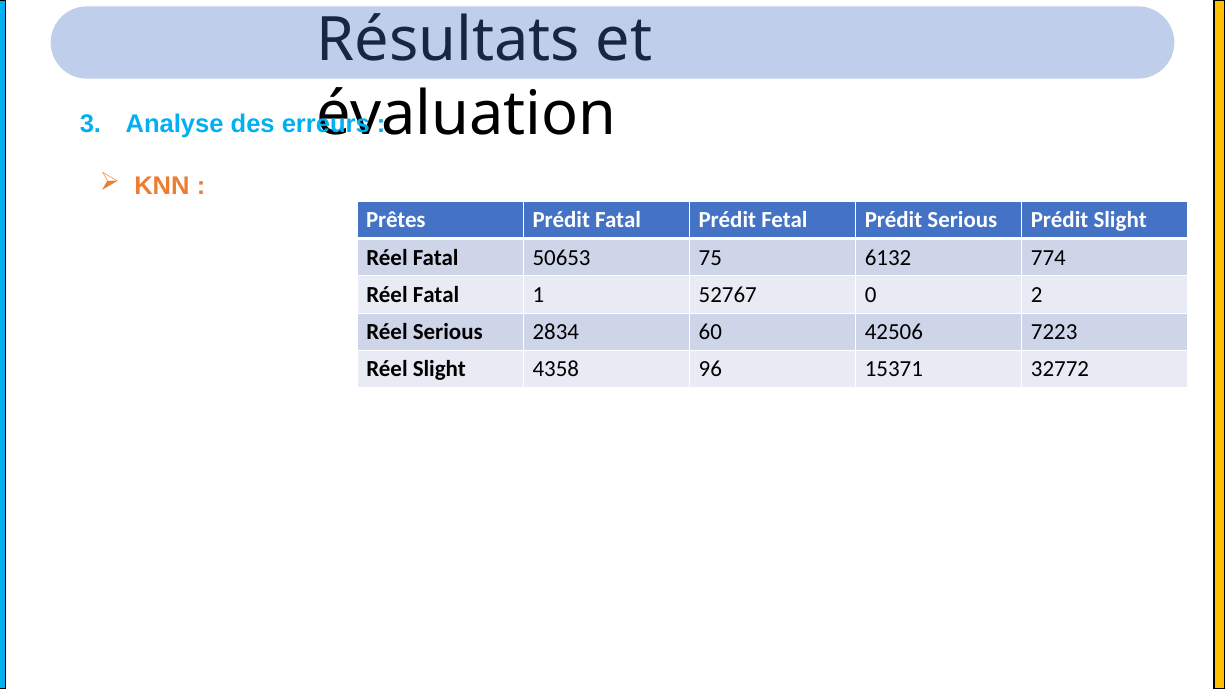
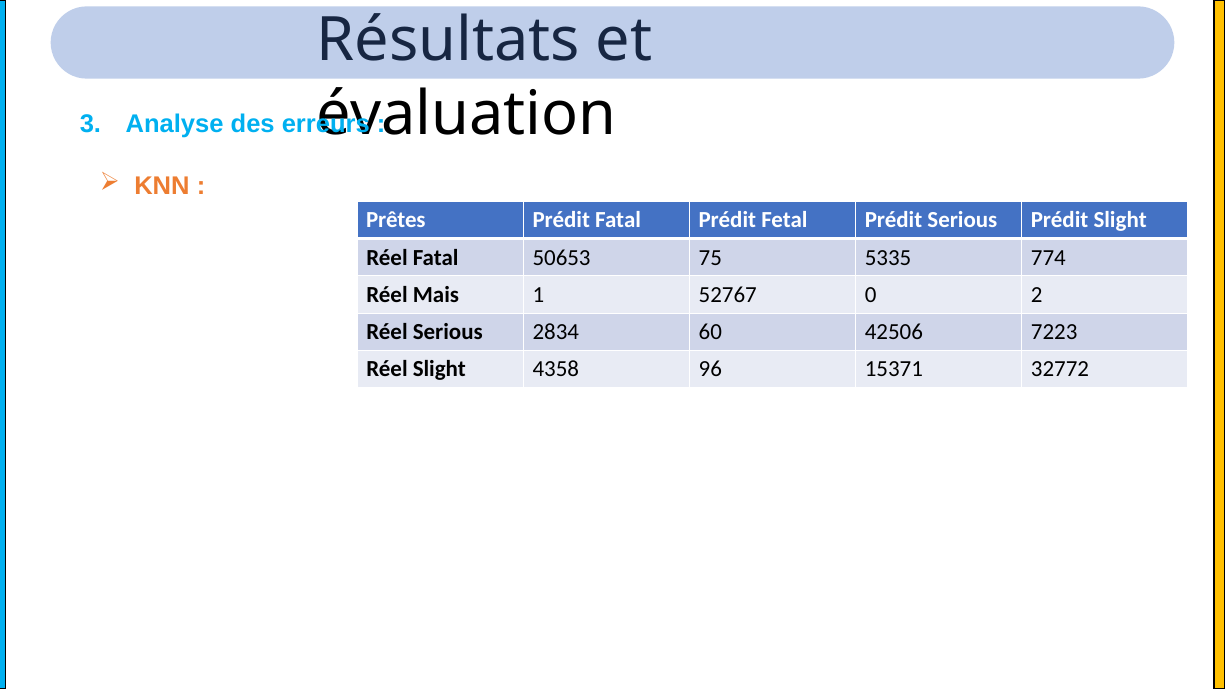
6132: 6132 -> 5335 (888, 258)
Fatal: Fatal -> Mais (436, 295)
